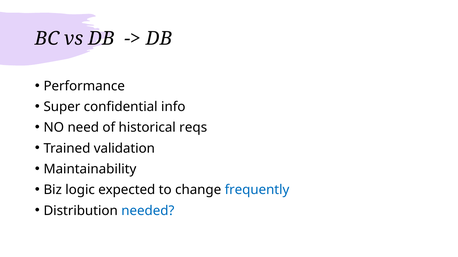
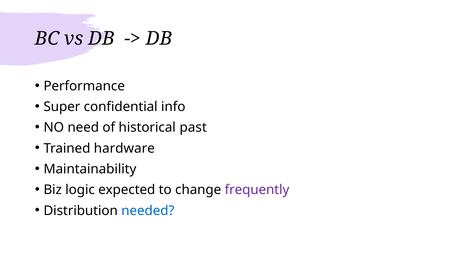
reqs: reqs -> past (193, 128)
validation: validation -> hardware (124, 149)
frequently colour: blue -> purple (257, 190)
